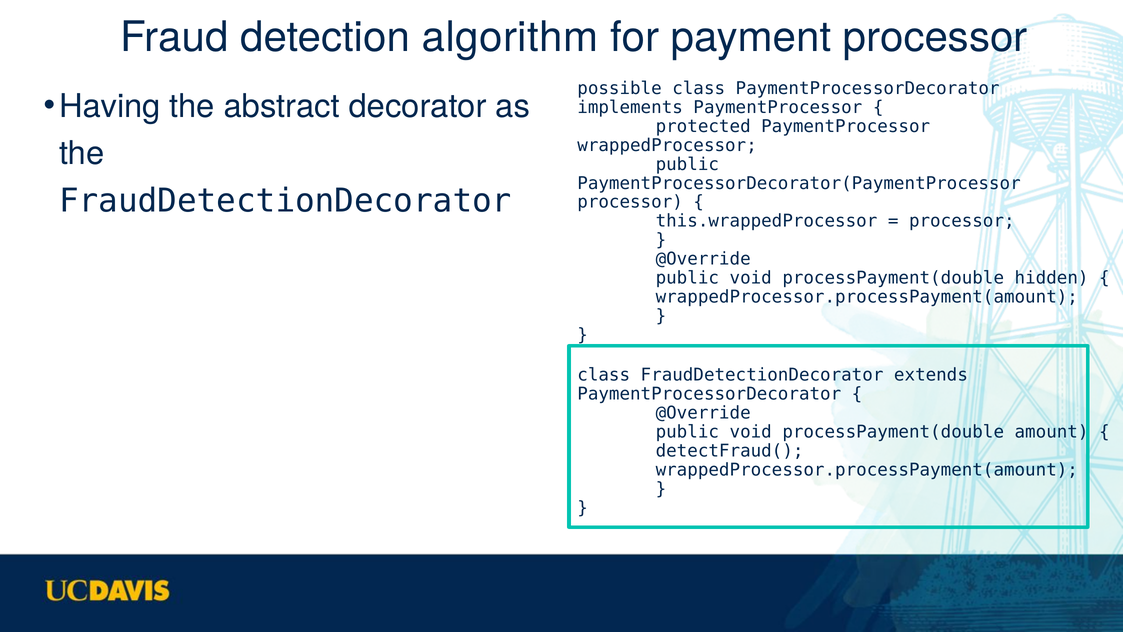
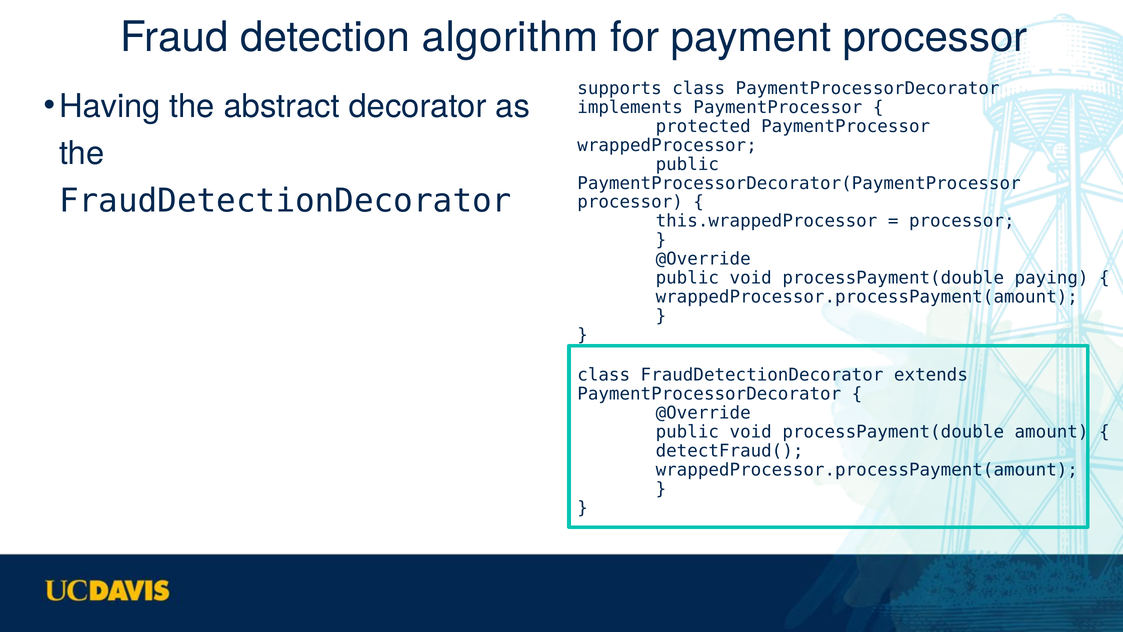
possible: possible -> supports (620, 88)
hidden: hidden -> paying (1052, 278)
